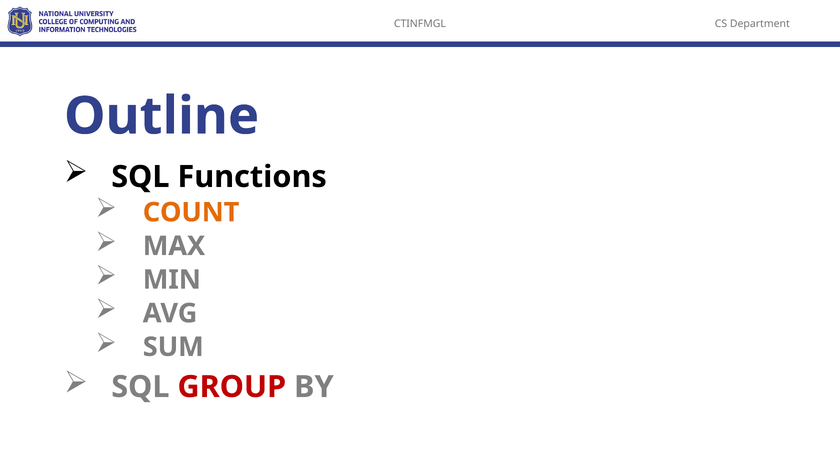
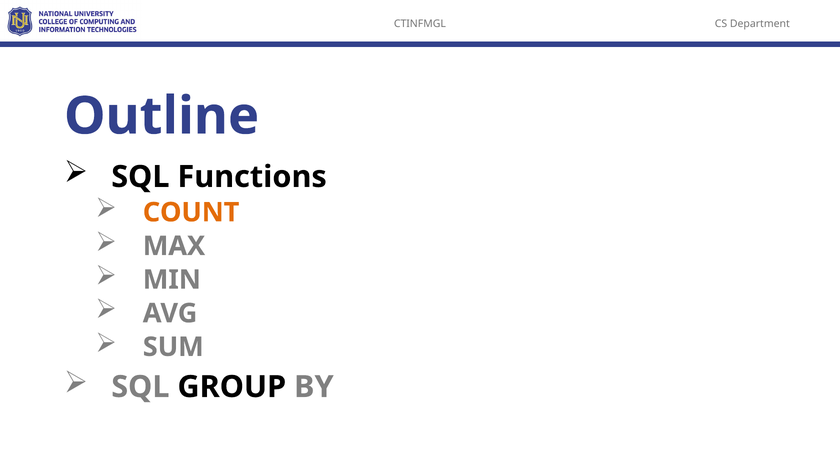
GROUP colour: red -> black (232, 387)
